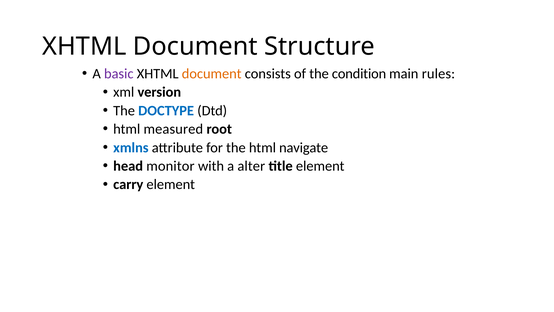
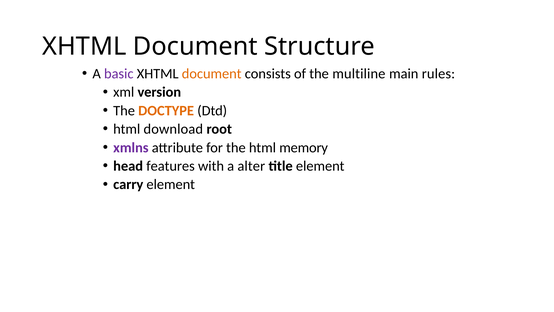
condition: condition -> multiline (359, 74)
DOCTYPE colour: blue -> orange (166, 111)
measured: measured -> download (173, 129)
xmlns colour: blue -> purple (131, 147)
navigate: navigate -> memory (304, 147)
monitor: monitor -> features (171, 166)
